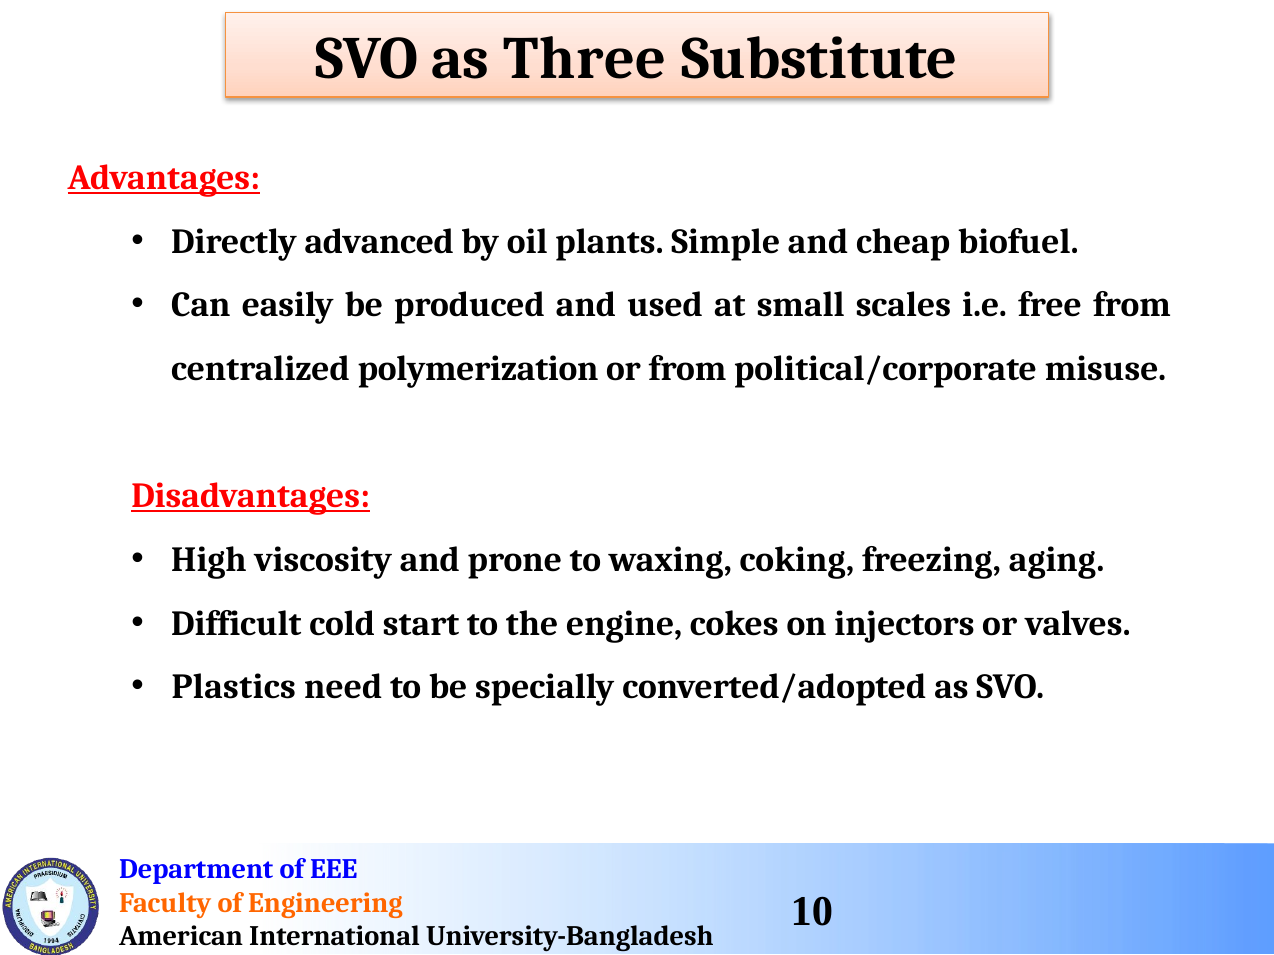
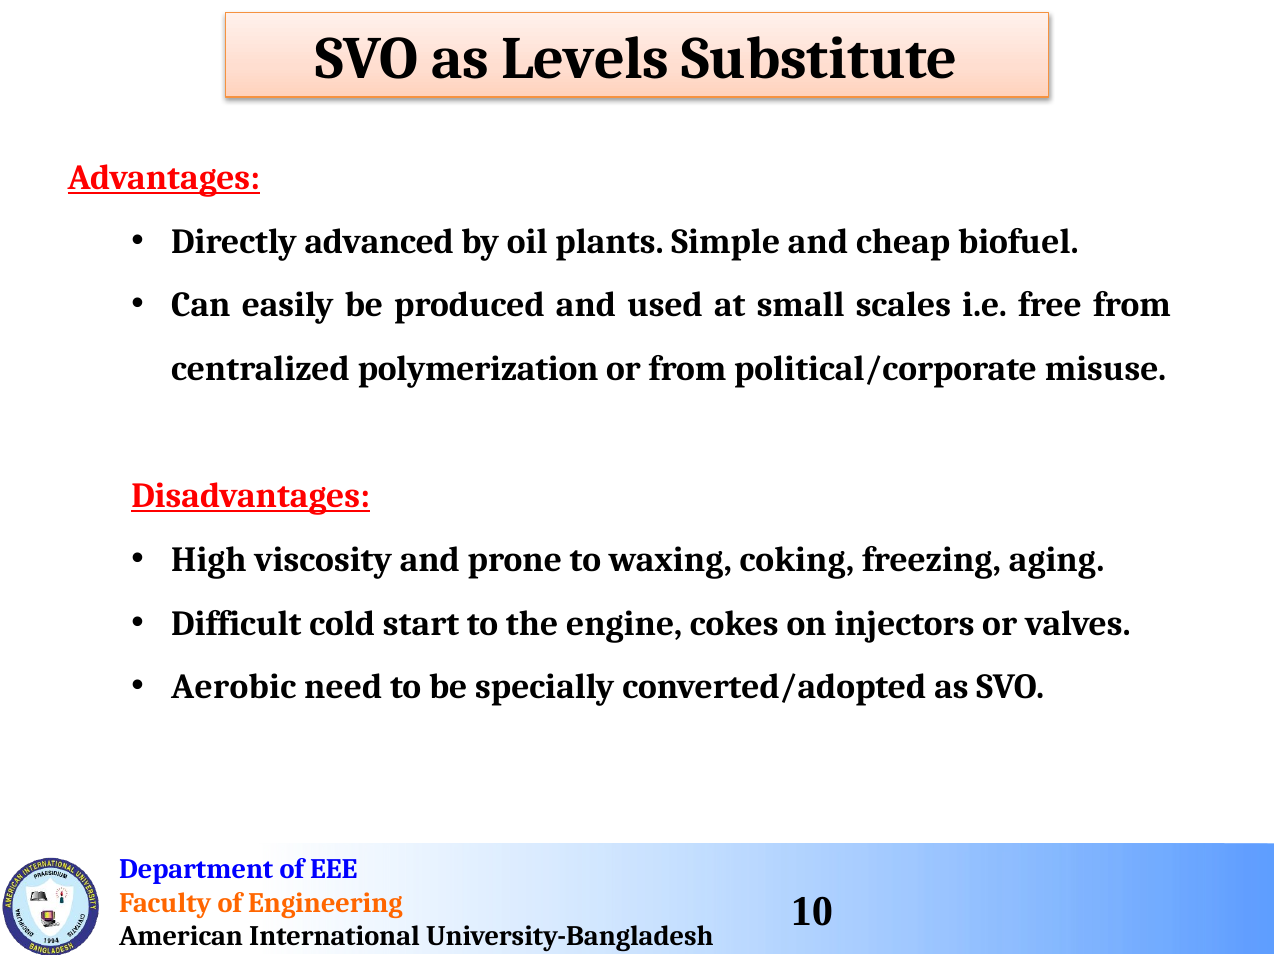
Three: Three -> Levels (586, 59)
Plastics: Plastics -> Aerobic (234, 687)
